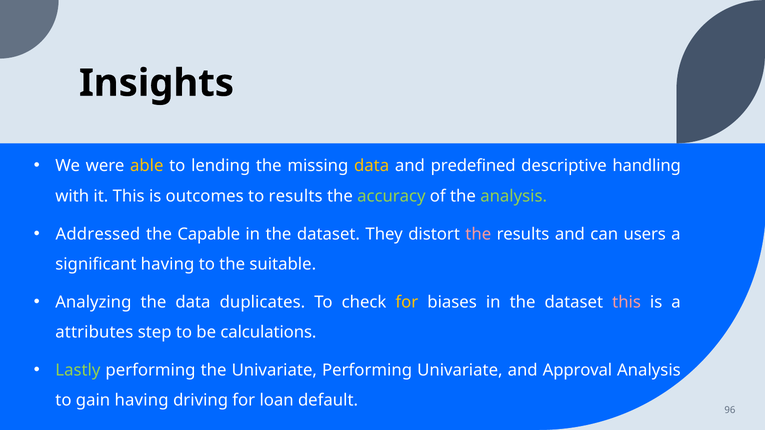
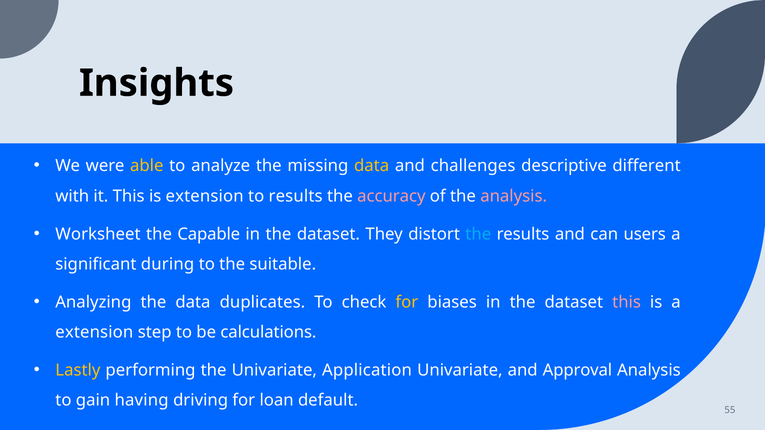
lending: lending -> analyze (221, 166)
predefined: predefined -> challenges (473, 166)
handling: handling -> different (647, 166)
is outcomes: outcomes -> extension (205, 196)
accuracy colour: light green -> pink (391, 196)
analysis colour: light green -> pink (514, 196)
Addressed: Addressed -> Worksheet (98, 234)
the colour: pink -> light blue (478, 234)
significant having: having -> during (168, 264)
attributes: attributes -> extension (94, 333)
Lastly colour: light green -> yellow (78, 371)
Univariate Performing: Performing -> Application (367, 371)
96: 96 -> 55 (730, 410)
